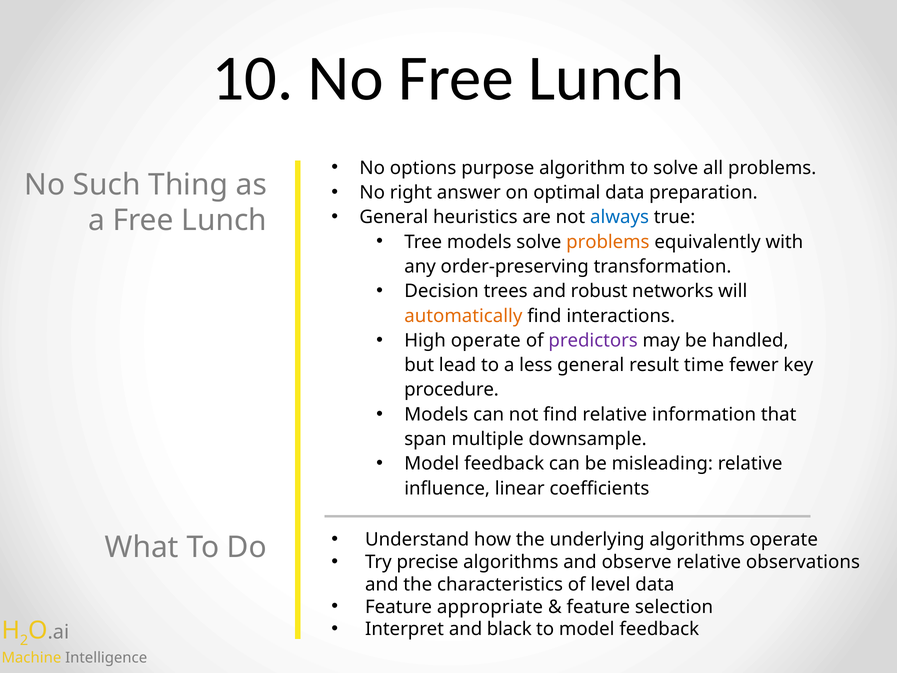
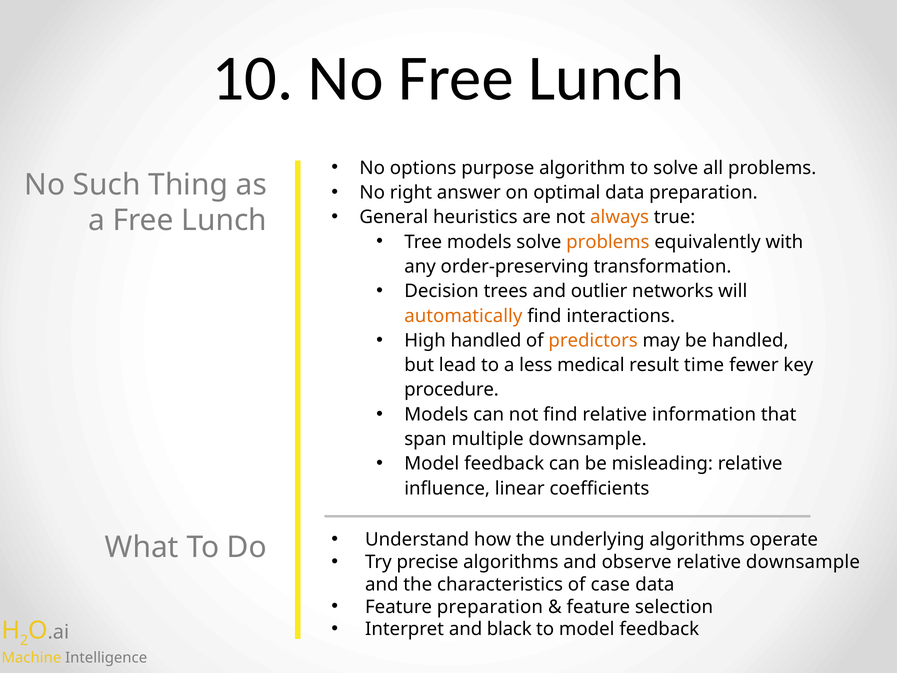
always colour: blue -> orange (620, 217)
robust: robust -> outlier (599, 291)
High operate: operate -> handled (486, 340)
predictors colour: purple -> orange (593, 340)
less general: general -> medical (591, 365)
relative observations: observations -> downsample (803, 562)
level: level -> case (610, 584)
Feature appropriate: appropriate -> preparation (490, 607)
